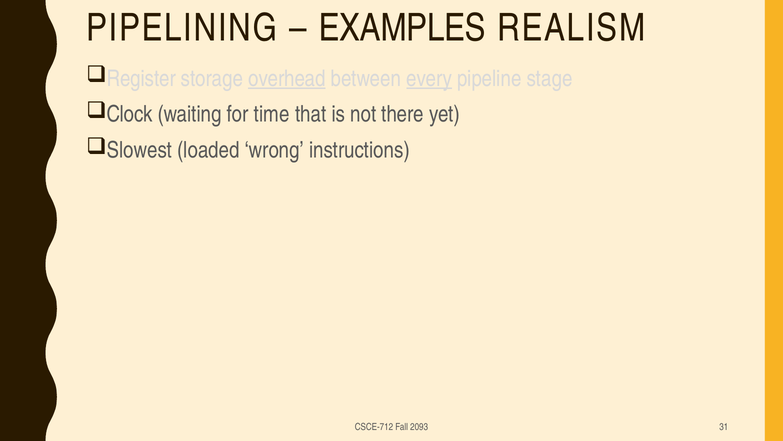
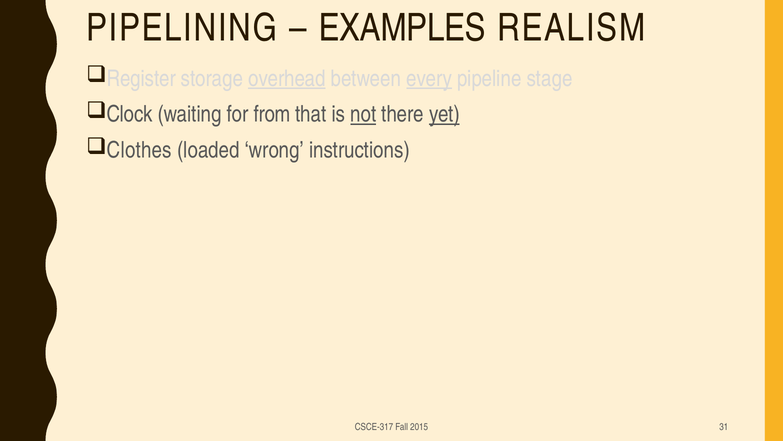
time: time -> from (272, 114)
not underline: none -> present (363, 114)
yet underline: none -> present (444, 114)
Slowest: Slowest -> Clothes (139, 150)
CSCE-712: CSCE-712 -> CSCE-317 (374, 426)
2093: 2093 -> 2015 (419, 426)
